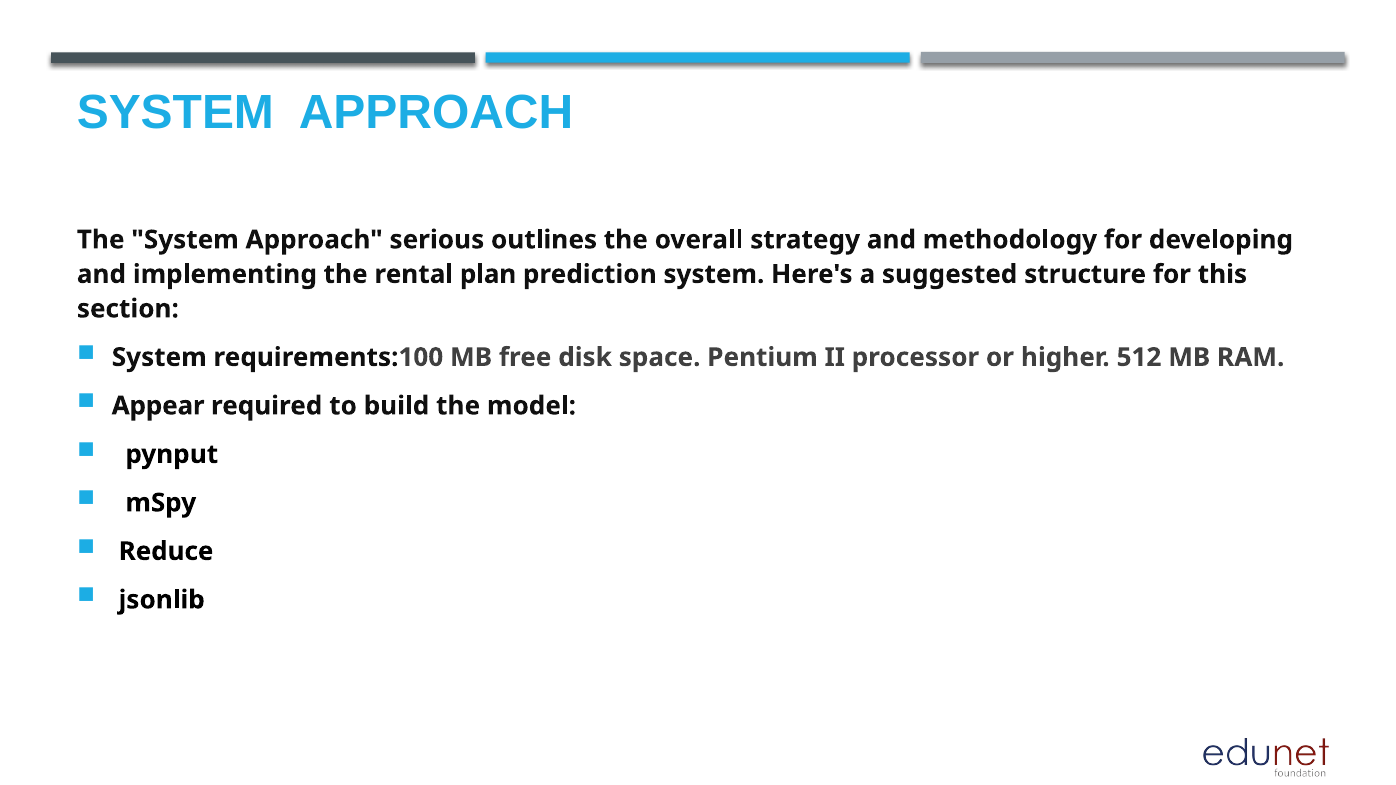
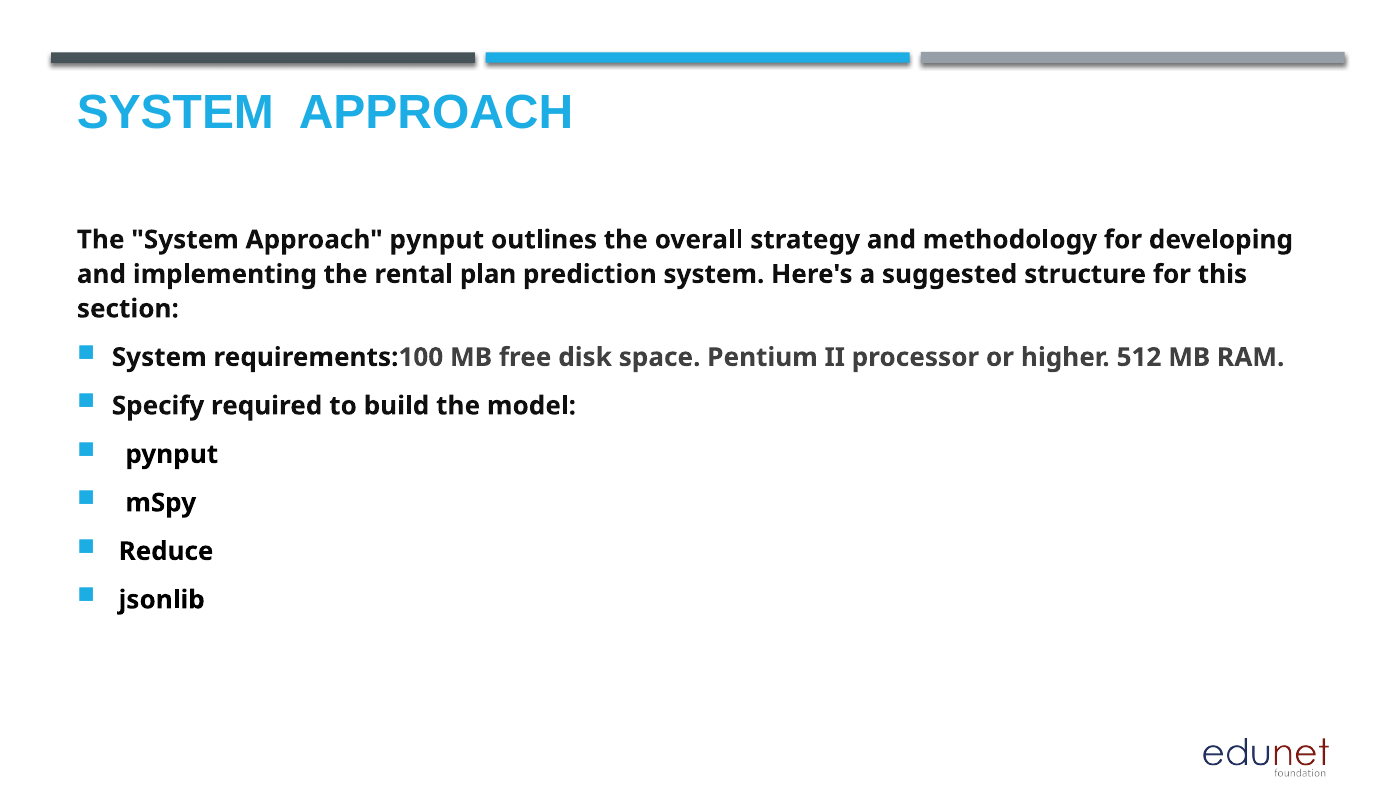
Approach serious: serious -> pynput (437, 240)
Appear: Appear -> Specify (158, 406)
